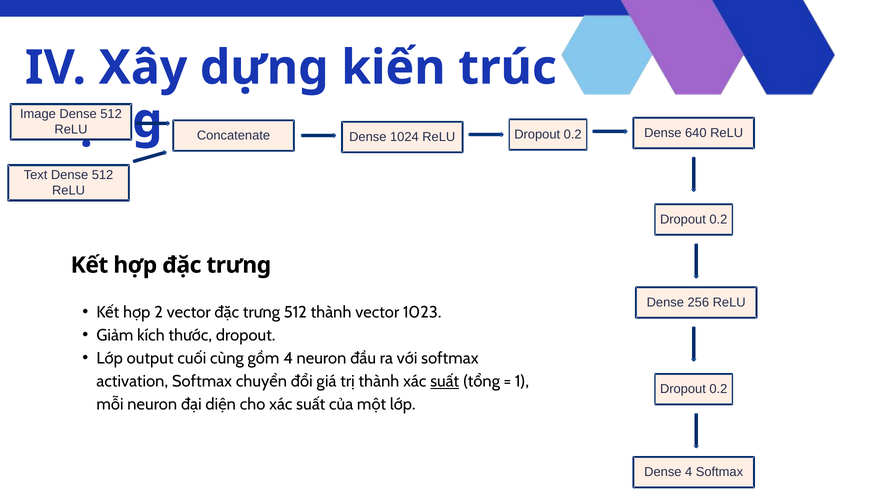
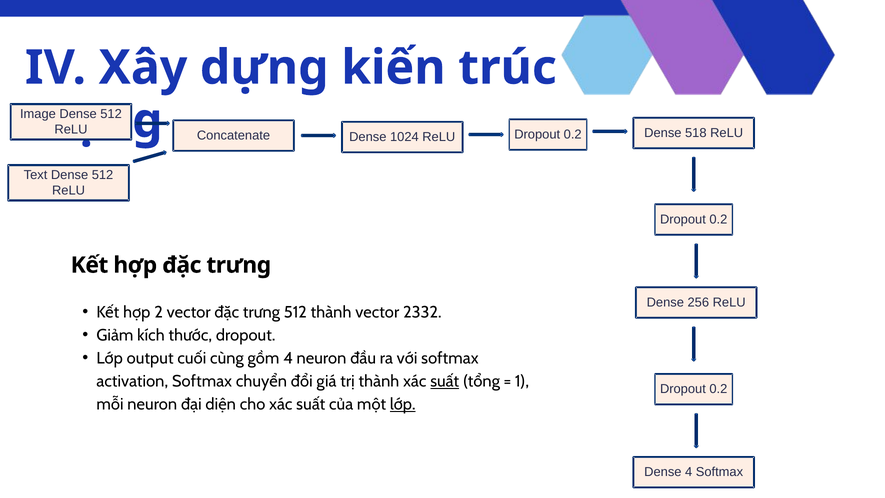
640: 640 -> 518 (696, 133)
1023: 1023 -> 2332 (422, 312)
lớp underline: none -> present (403, 404)
